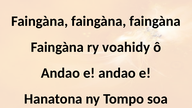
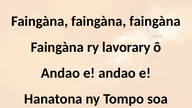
voahidy: voahidy -> lavorary (126, 47)
